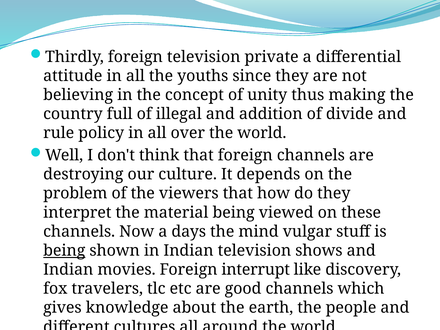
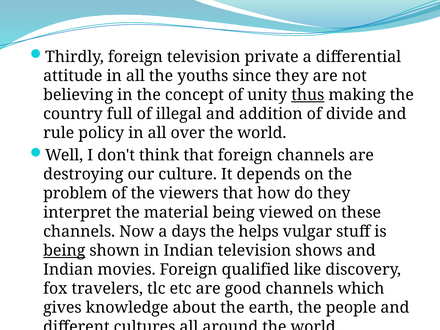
thus underline: none -> present (308, 95)
mind: mind -> helps (259, 232)
interrupt: interrupt -> qualified (256, 270)
